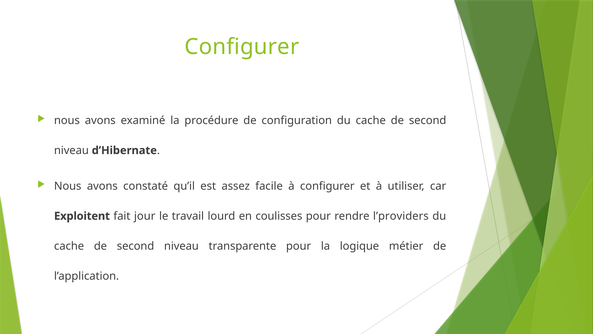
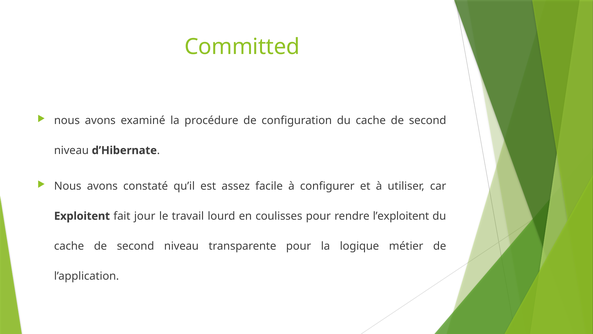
Configurer: Configurer -> Committed (242, 47)
l’providers: l’providers -> l’exploitent (401, 216)
